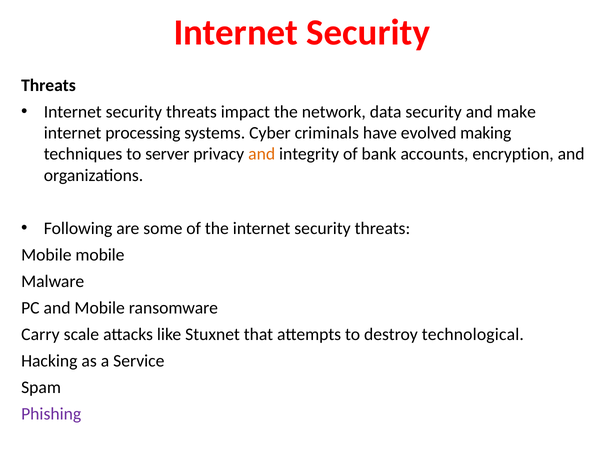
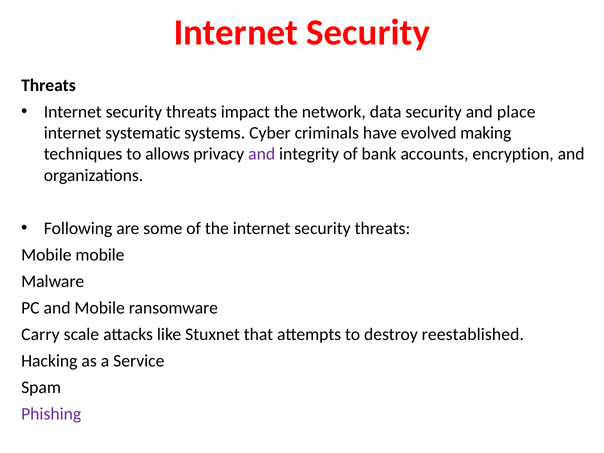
make: make -> place (516, 112)
processing: processing -> systematic (143, 133)
server: server -> allows (167, 154)
and colour: orange -> purple (262, 154)
technological: technological -> reestablished (473, 334)
